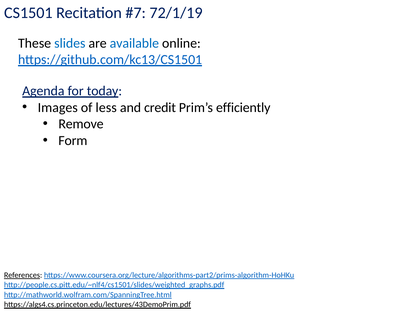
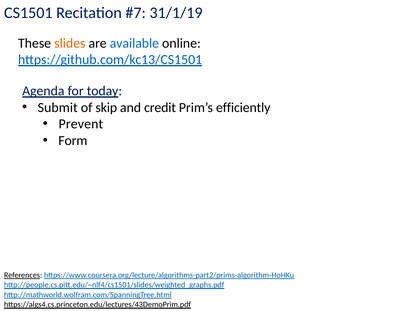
72/1/19: 72/1/19 -> 31/1/19 (176, 13)
slides colour: blue -> orange (70, 43)
Images: Images -> Submit (58, 107)
less: less -> skip (106, 107)
Remove: Remove -> Prevent (81, 124)
